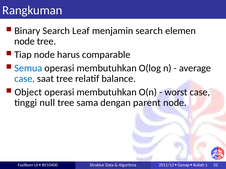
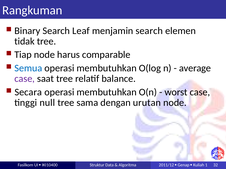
node: node -> tidak (25, 41)
case colour: blue -> purple (25, 79)
Object: Object -> Secara (28, 92)
parent: parent -> urutan (147, 103)
